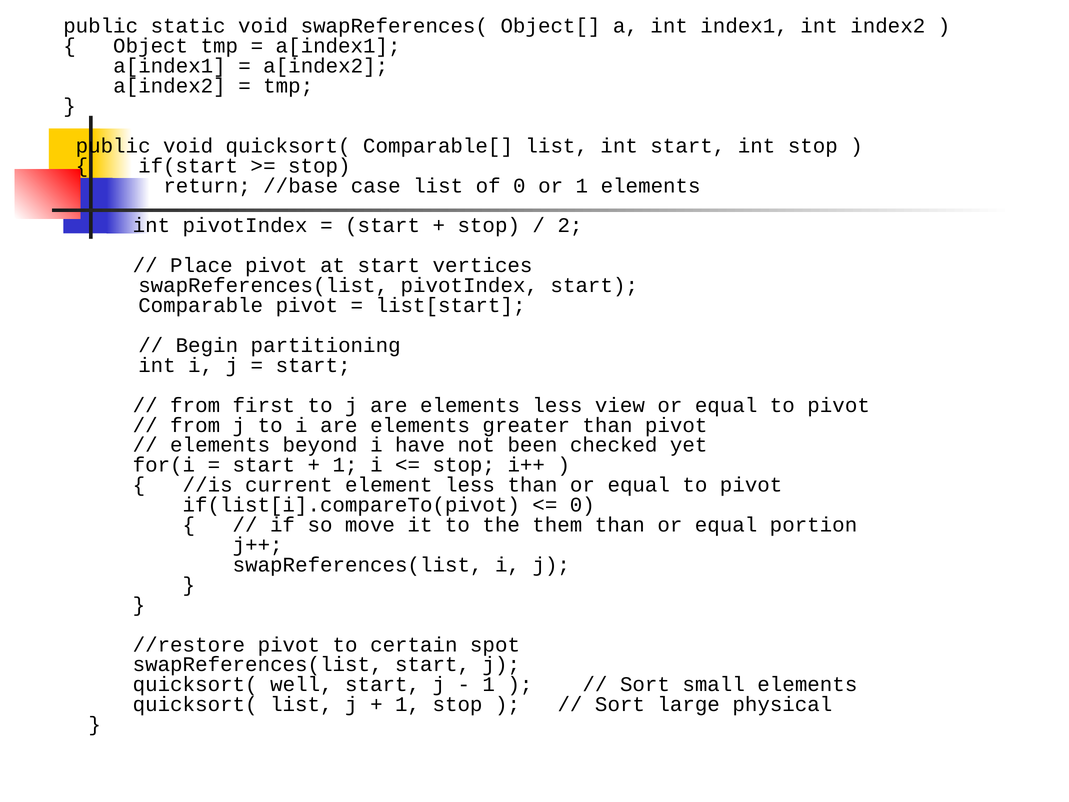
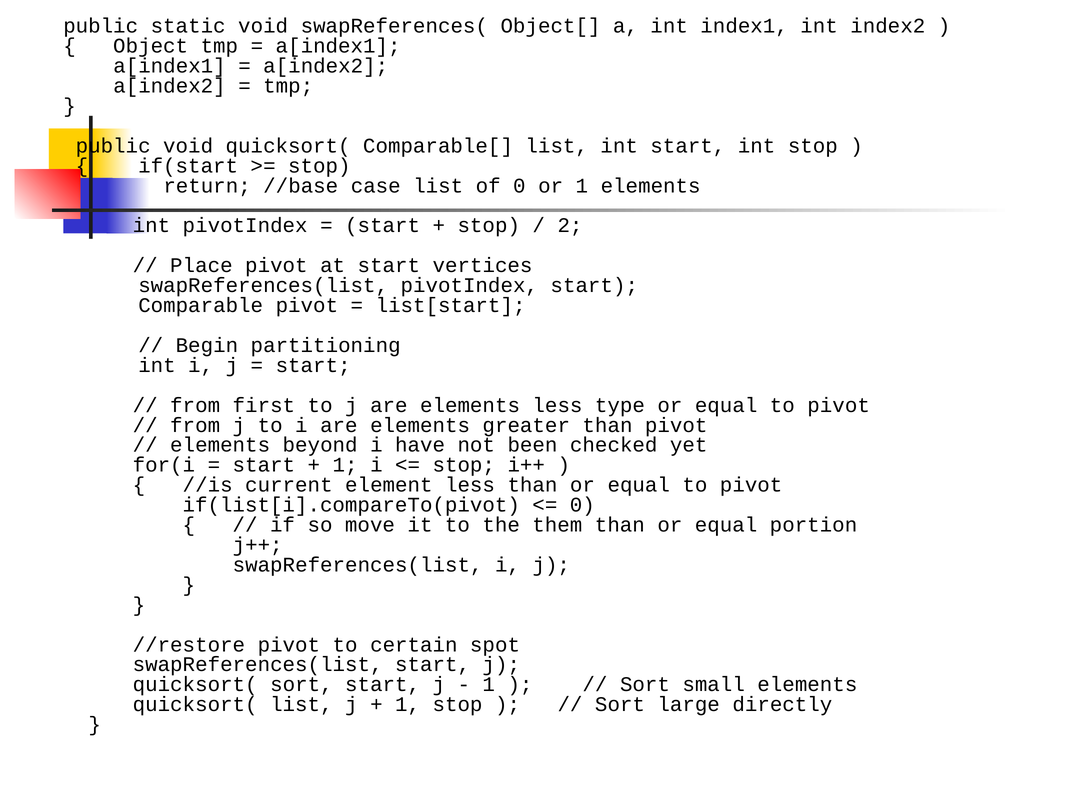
view: view -> type (620, 405)
quicksort( well: well -> sort (301, 684)
physical: physical -> directly (782, 704)
